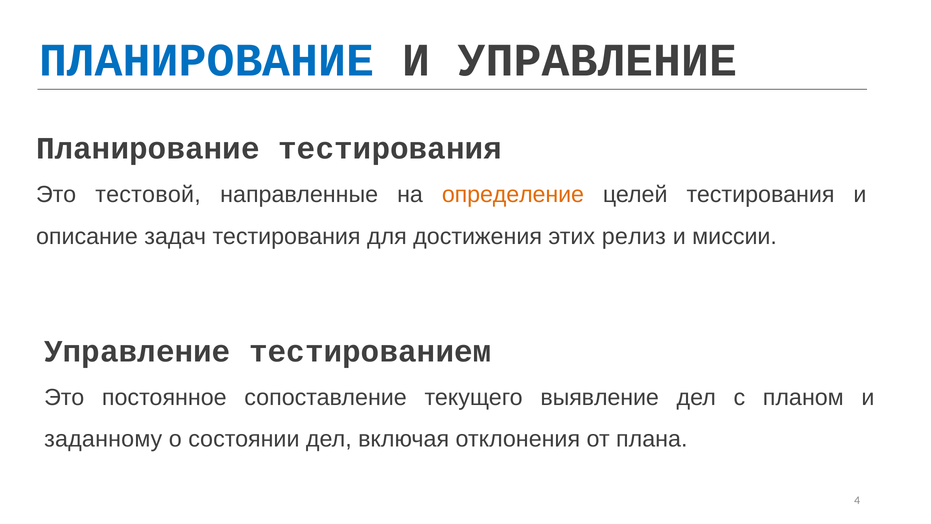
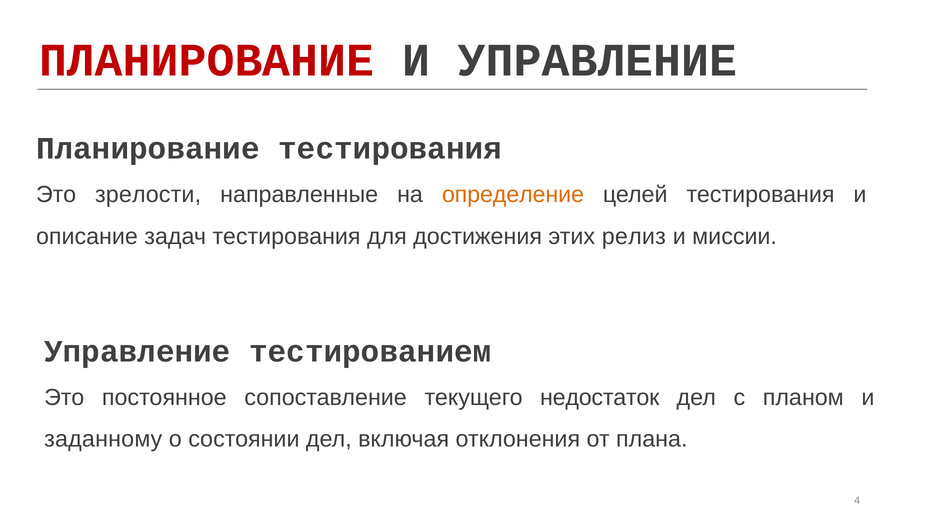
ПЛАНИРОВАНИЕ colour: blue -> red (207, 60)
тестовой: тестовой -> зрелости (148, 195)
выявление: выявление -> недостаток (600, 397)
